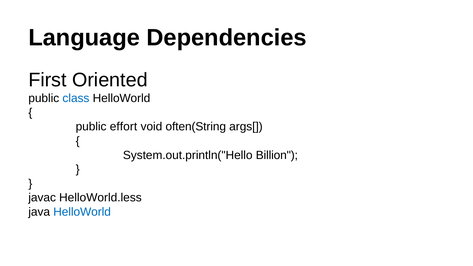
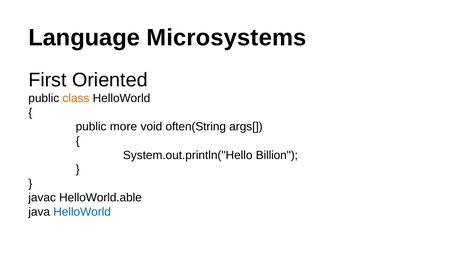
Dependencies: Dependencies -> Microsystems (226, 38)
class colour: blue -> orange (76, 98)
effort: effort -> more (123, 127)
HelloWorld.less: HelloWorld.less -> HelloWorld.able (100, 198)
